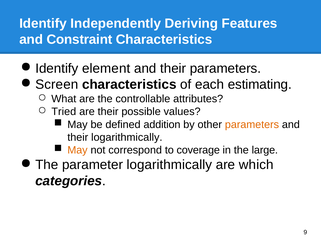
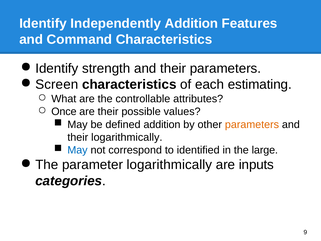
Independently Deriving: Deriving -> Addition (191, 23)
Constraint: Constraint -> Command (79, 39)
element: element -> strength (106, 68)
Tried: Tried -> Once (64, 111)
May colour: orange -> blue (78, 150)
coverage: coverage -> identified (198, 150)
which: which -> inputs (256, 165)
